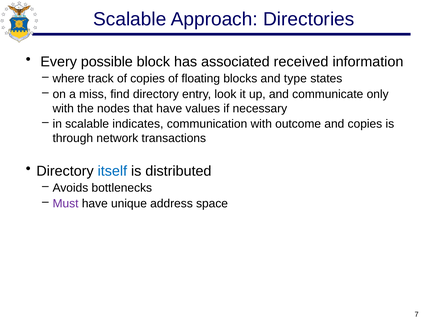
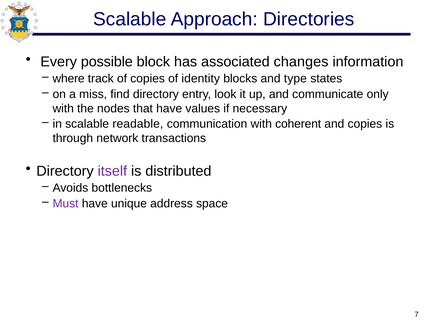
received: received -> changes (301, 62)
floating: floating -> identity (201, 79)
indicates: indicates -> readable (138, 124)
outcome: outcome -> coherent (298, 124)
itself colour: blue -> purple (112, 171)
